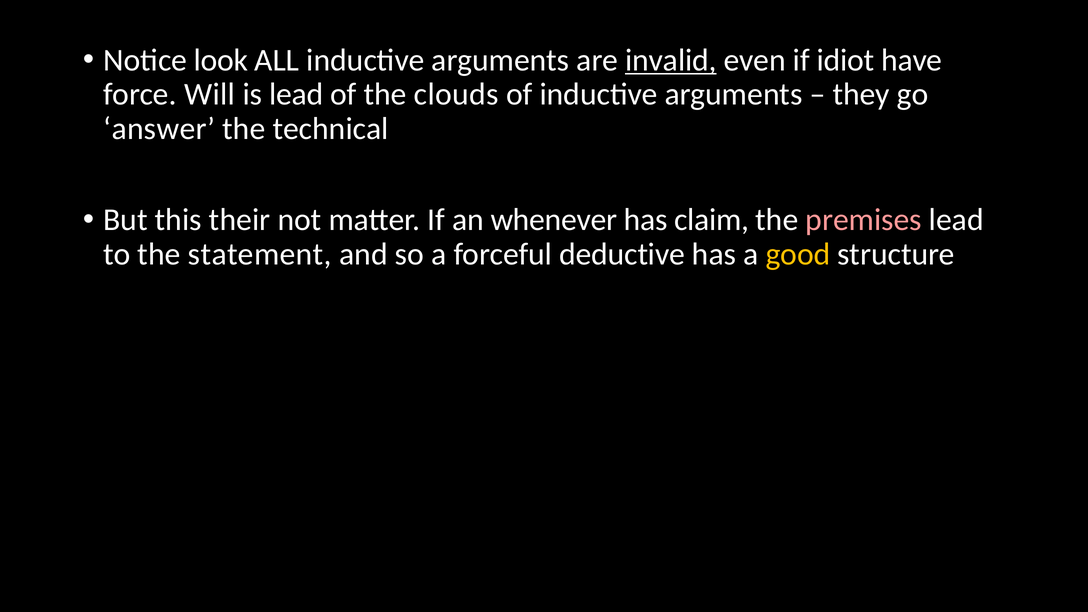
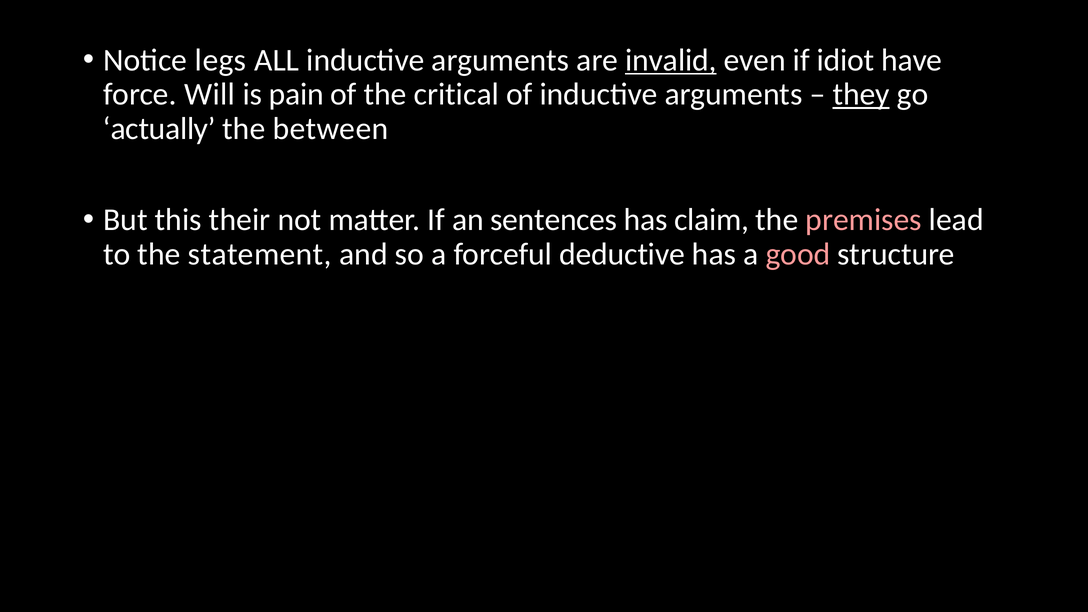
look: look -> legs (221, 60)
is lead: lead -> pain (296, 94)
clouds: clouds -> critical (456, 94)
they underline: none -> present (861, 94)
answer: answer -> actually (159, 129)
technical: technical -> between (330, 129)
whenever: whenever -> sentences (554, 220)
good colour: yellow -> pink (798, 254)
